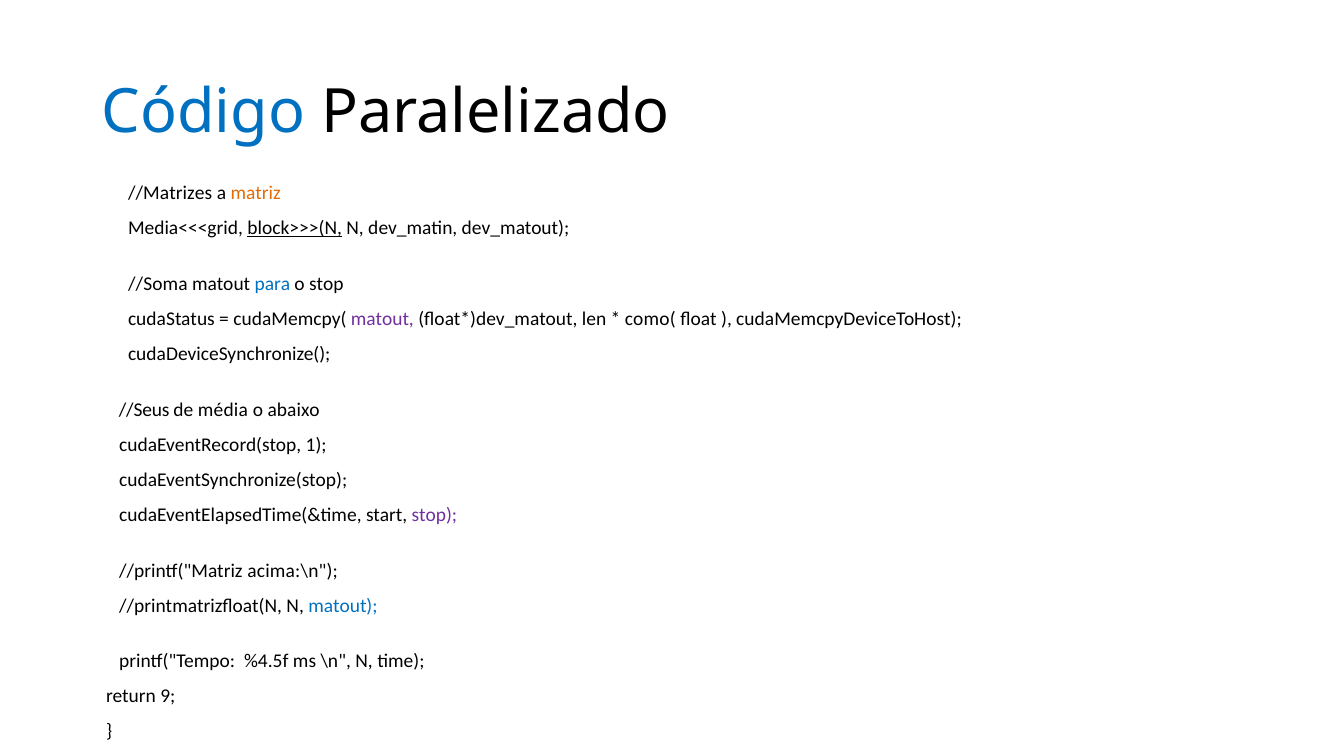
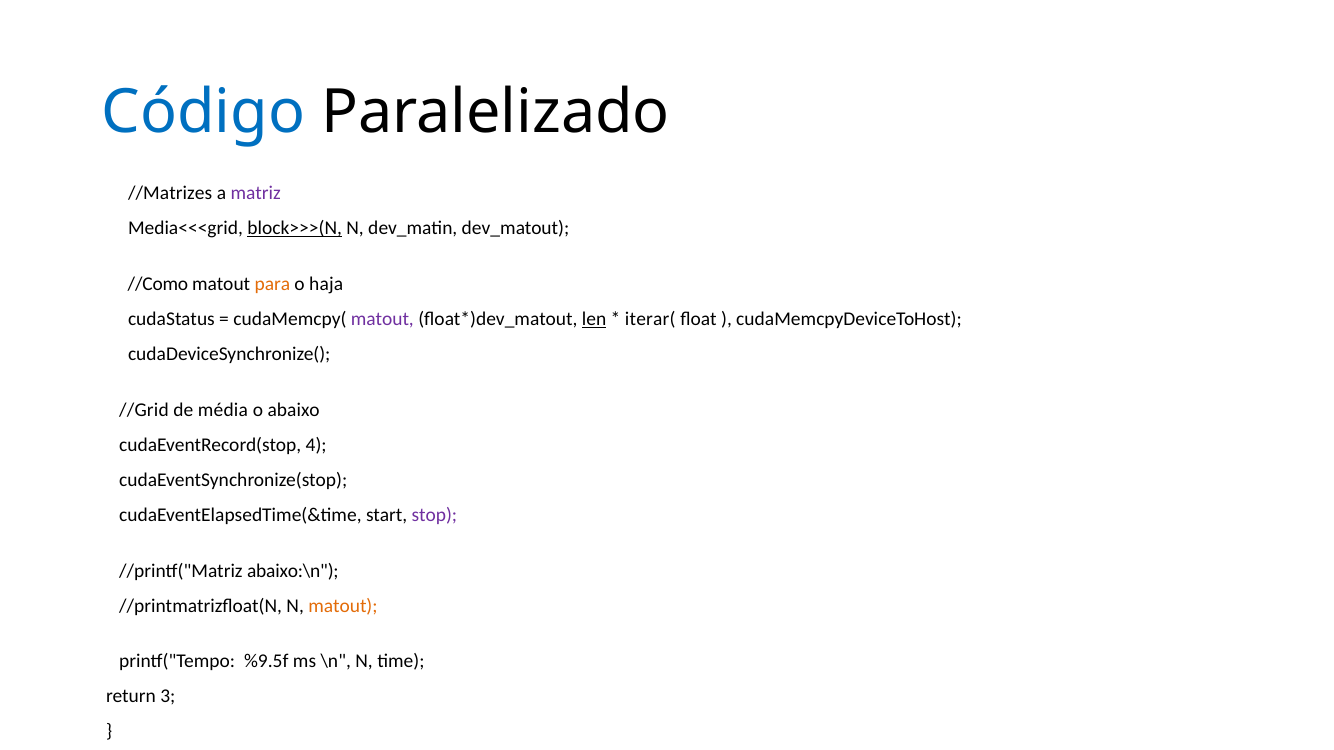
matriz colour: orange -> purple (256, 193)
//Soma: //Soma -> //Como (158, 284)
para colour: blue -> orange (272, 284)
o stop: stop -> haja (326, 284)
len underline: none -> present (594, 319)
como(: como( -> iterar( (650, 319)
//Seus: //Seus -> //Grid (144, 410)
1: 1 -> 4 (316, 445)
acima:\n: acima:\n -> abaixo:\n (293, 571)
matout colour: blue -> orange (343, 606)
%4.5f: %4.5f -> %9.5f (266, 662)
9: 9 -> 3 (168, 697)
